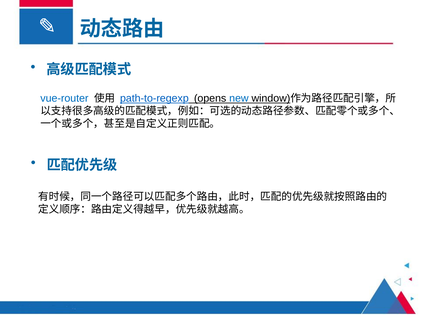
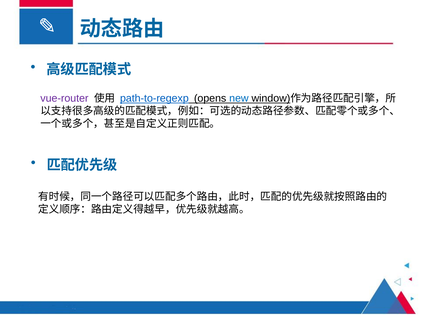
vue-router colour: blue -> purple (64, 98)
